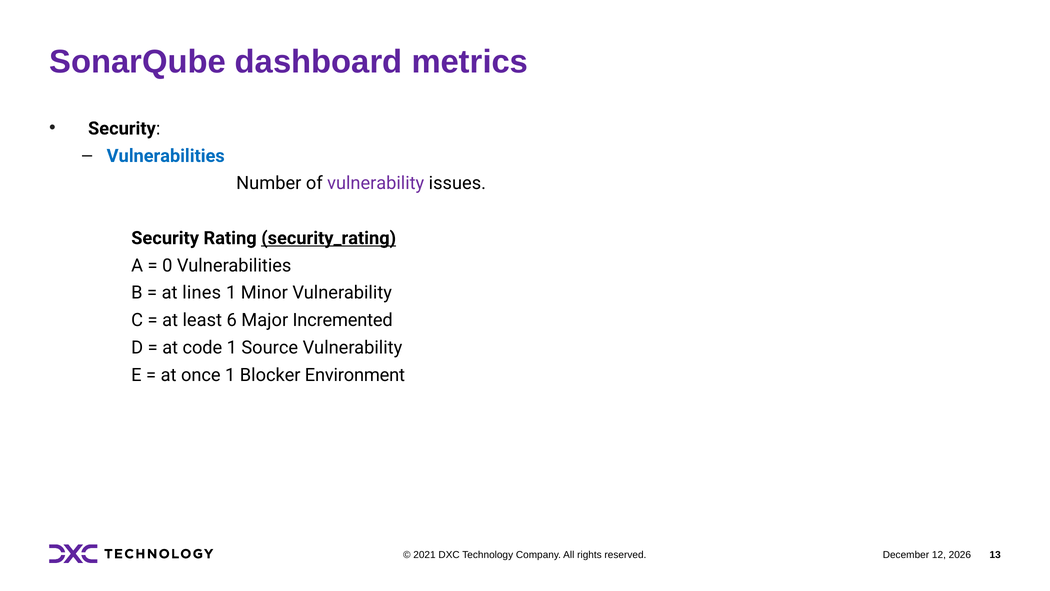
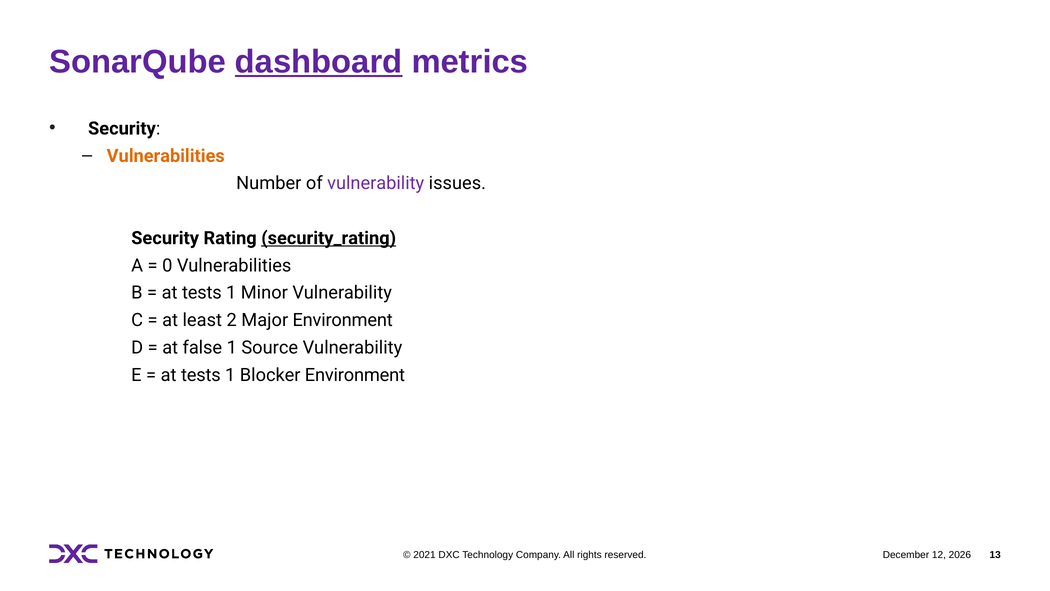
dashboard underline: none -> present (319, 62)
Vulnerabilities colour: blue -> orange (166, 156)
lines: lines -> tests (202, 293)
6: 6 -> 2 (232, 320)
Major Incremented: Incremented -> Environment (343, 320)
code: code -> false (202, 348)
once: once -> tests (201, 375)
